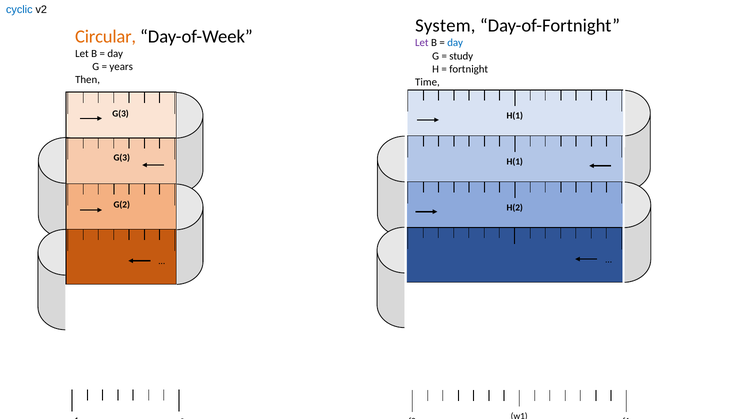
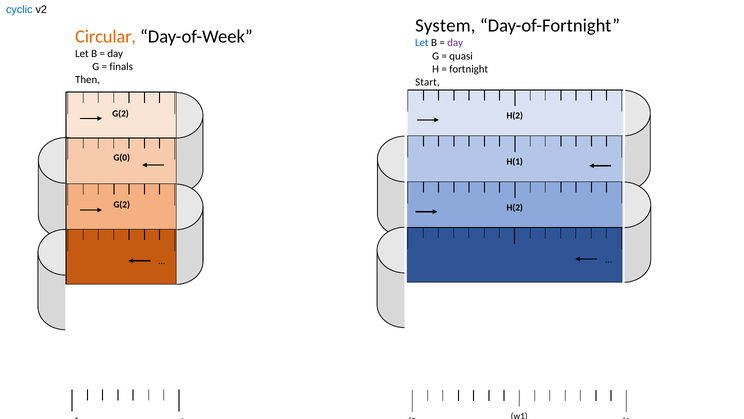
Let colour: purple -> blue (422, 43)
day colour: blue -> purple (455, 43)
study: study -> quasi (461, 56)
years: years -> finals (121, 67)
Time: Time -> Start (427, 82)
G(3: G(3 -> G(2 (121, 114)
H(1: H(1 -> H(2 (515, 115)
G(3: G(3 -> G(0 (122, 157)
